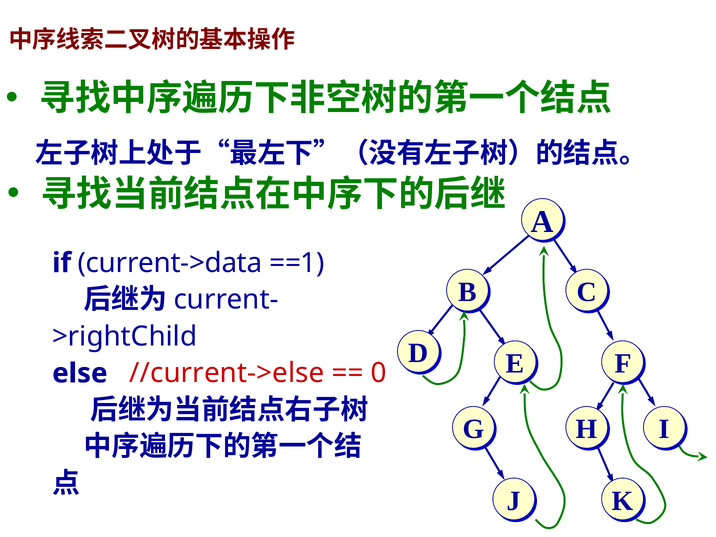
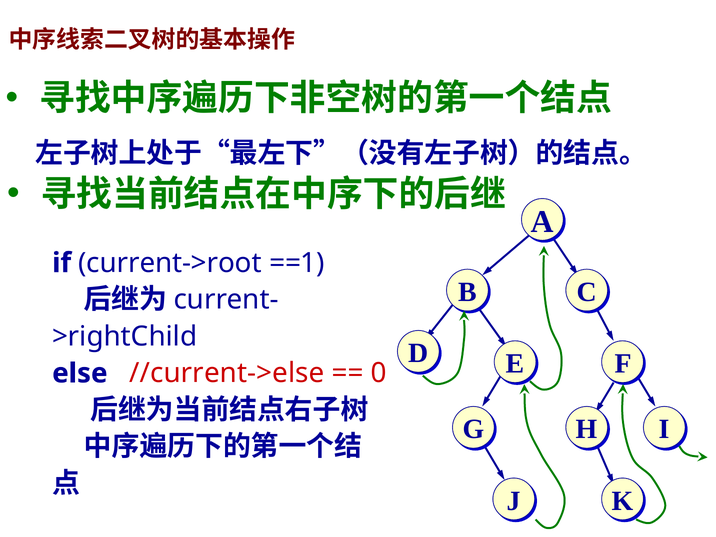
current->data: current->data -> current->root (170, 263)
